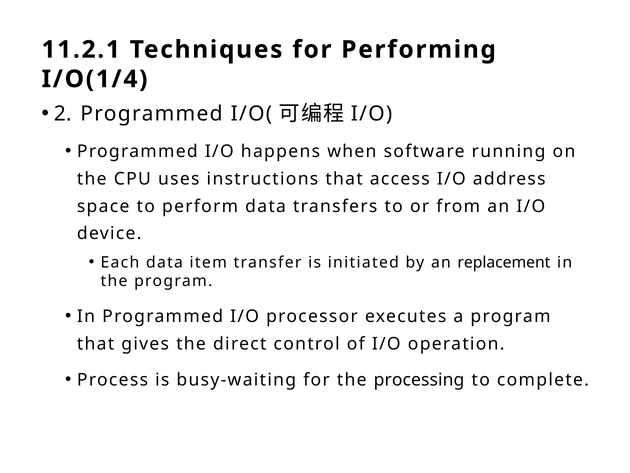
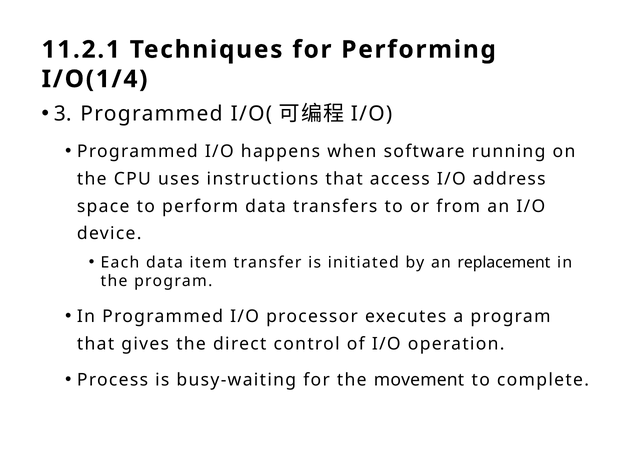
2: 2 -> 3 (63, 114)
processing: processing -> movement (419, 379)
